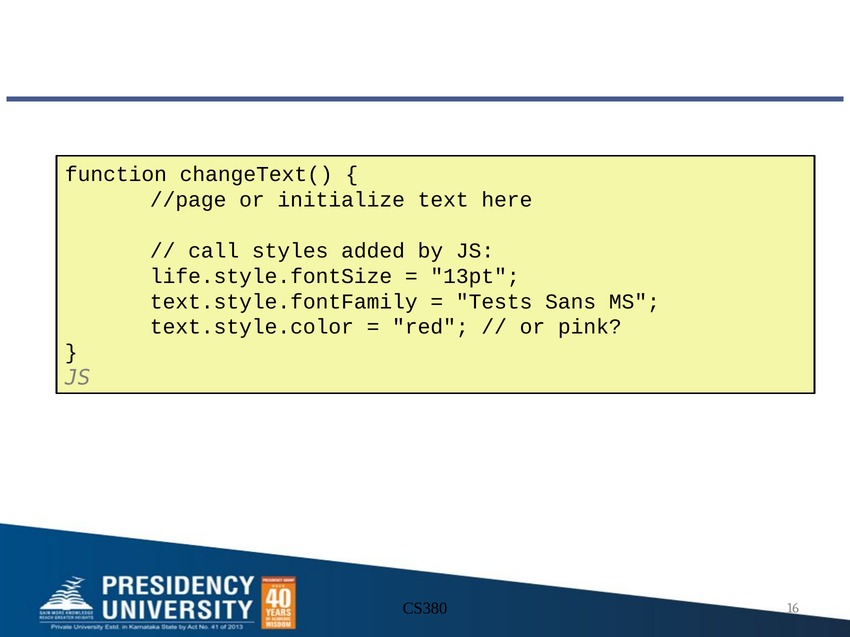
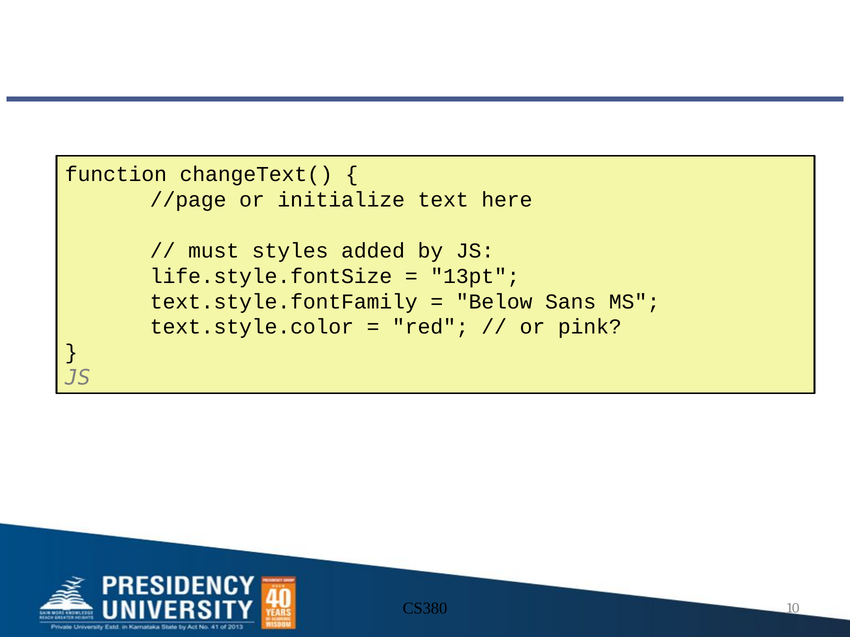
call: call -> must (214, 251)
Tests: Tests -> Below (494, 302)
16: 16 -> 10 (793, 609)
